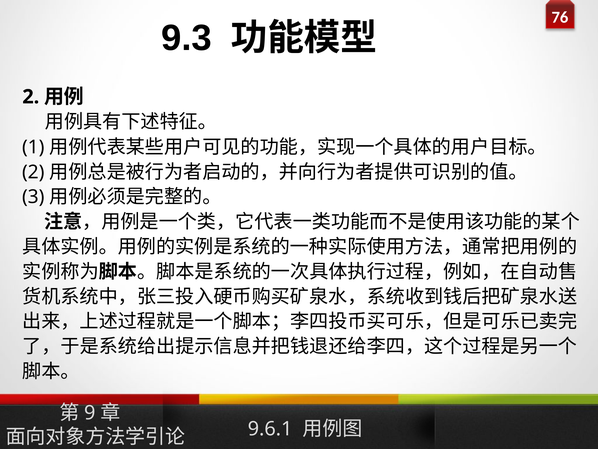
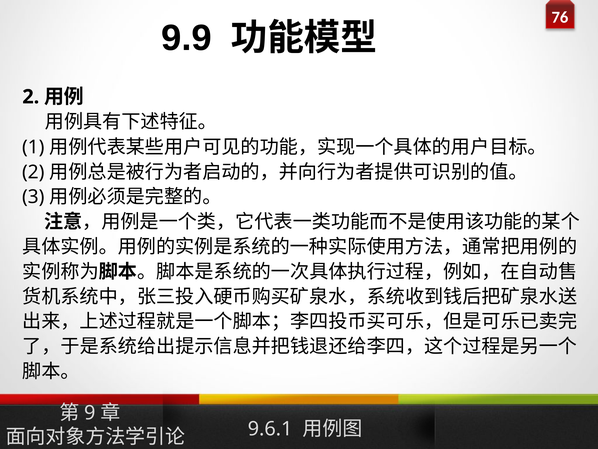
9.3: 9.3 -> 9.9 (186, 38)
